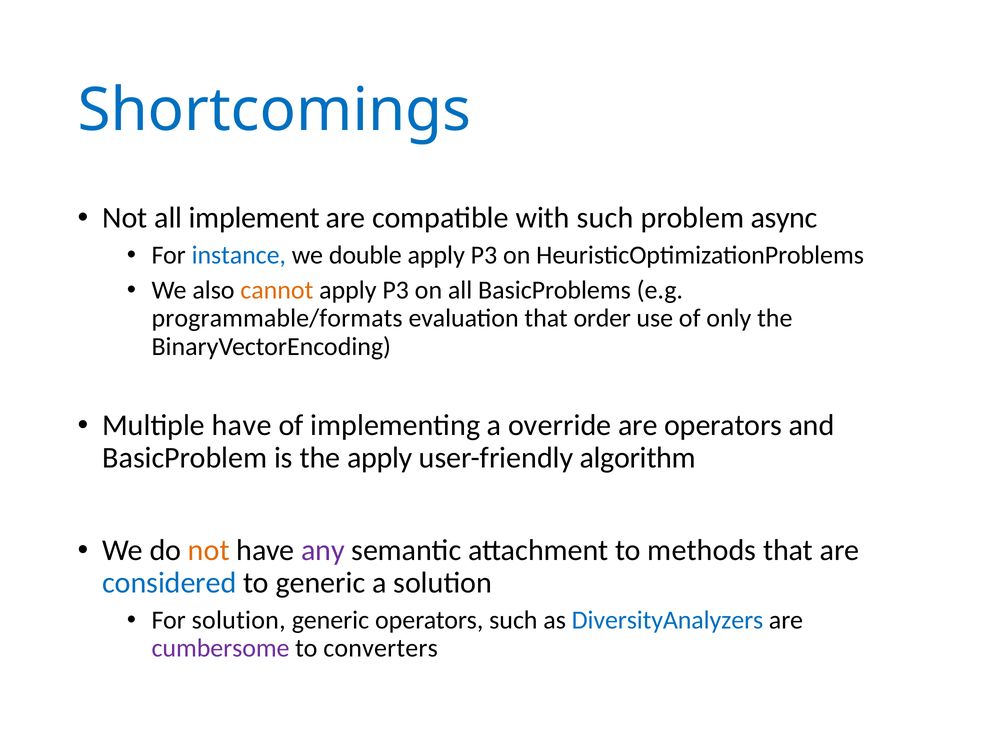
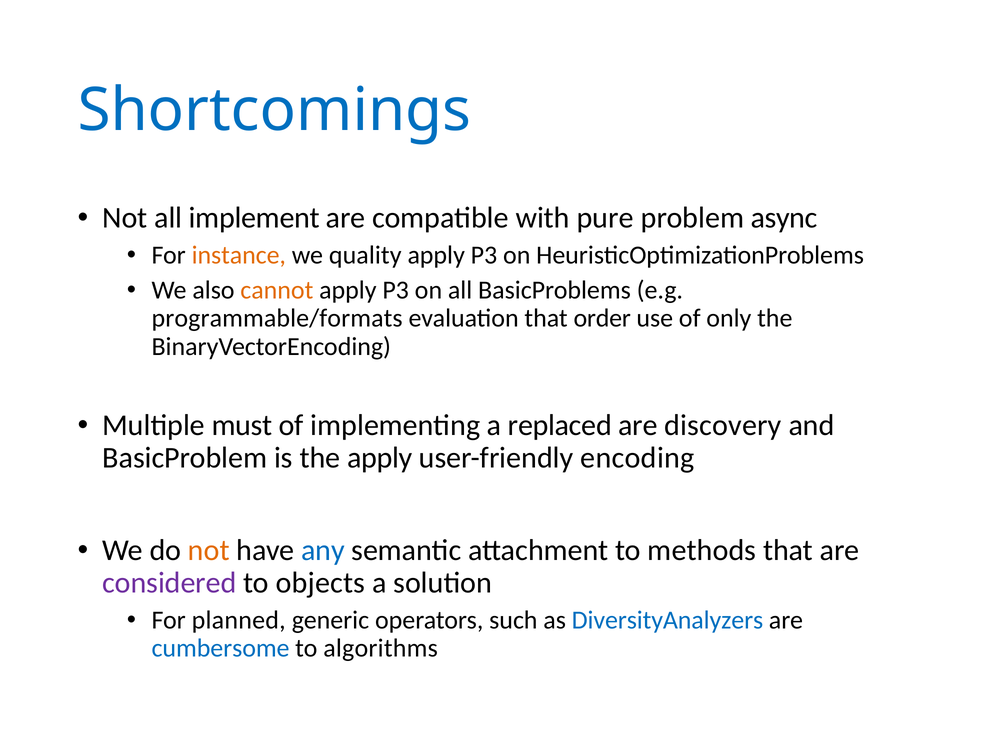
with such: such -> pure (605, 218)
instance colour: blue -> orange (239, 255)
double: double -> quality (365, 255)
Multiple have: have -> must (242, 425)
override: override -> replaced (560, 425)
are operators: operators -> discovery (723, 425)
algorithm: algorithm -> encoding (637, 458)
any colour: purple -> blue (323, 550)
considered colour: blue -> purple (169, 583)
to generic: generic -> objects (320, 583)
For solution: solution -> planned (239, 620)
cumbersome colour: purple -> blue (221, 648)
converters: converters -> algorithms (381, 648)
